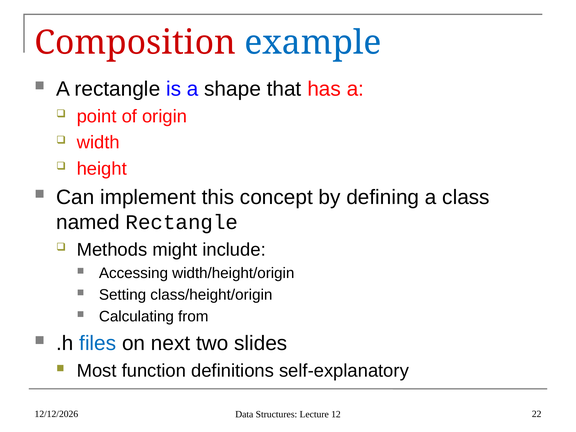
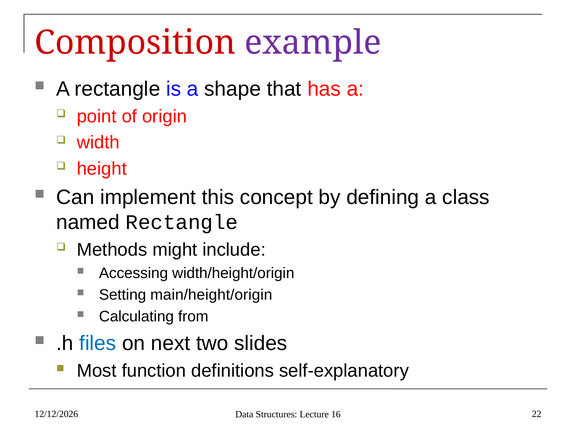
example colour: blue -> purple (313, 43)
class/height/origin: class/height/origin -> main/height/origin (211, 295)
12: 12 -> 16 (336, 414)
